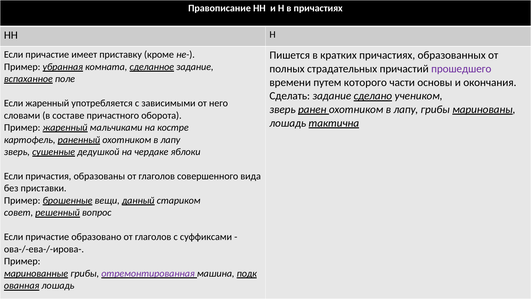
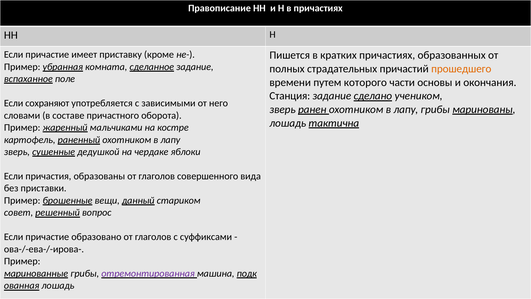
прошедшего colour: purple -> orange (461, 69)
Сделать: Сделать -> Станция (290, 96)
Если жаренный: жаренный -> сохраняют (47, 103)
